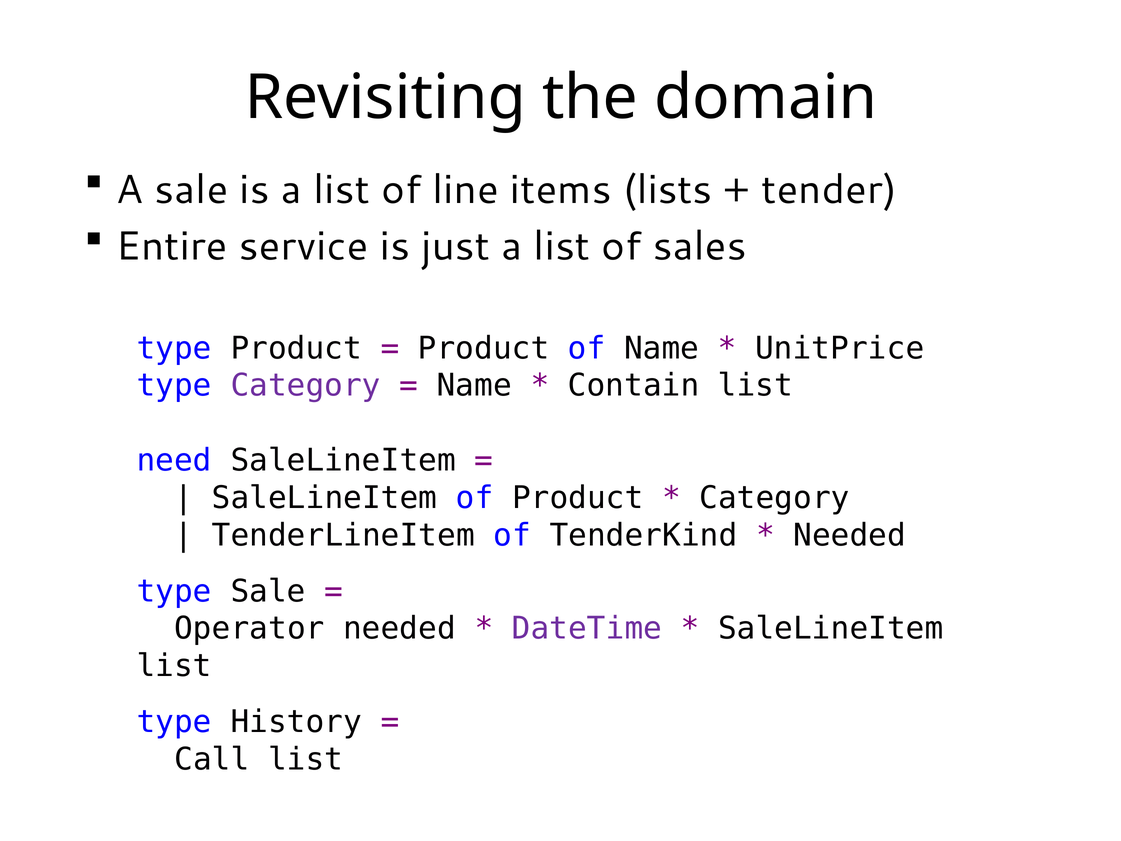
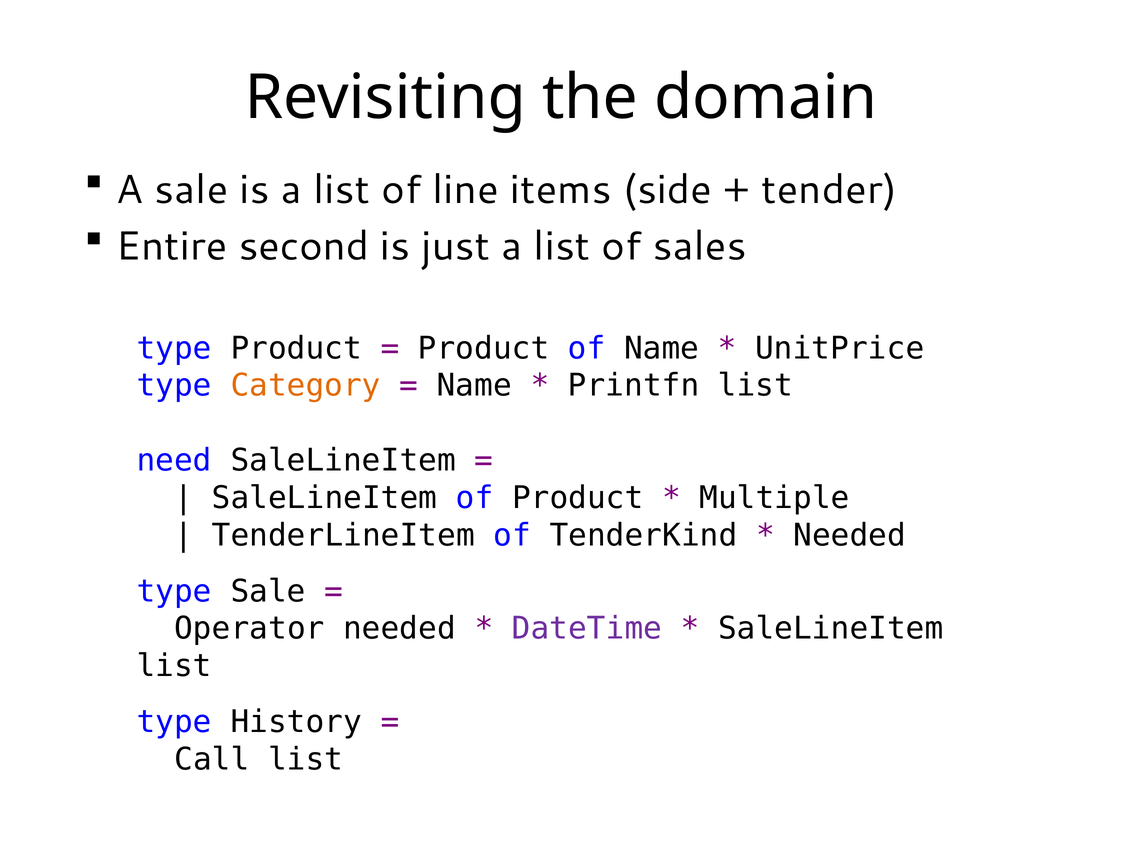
lists: lists -> side (667, 190)
service: service -> second (304, 246)
Category colour: purple -> orange (306, 386)
Contain: Contain -> Printfn (634, 386)
Category: Category -> Multiple (774, 498)
